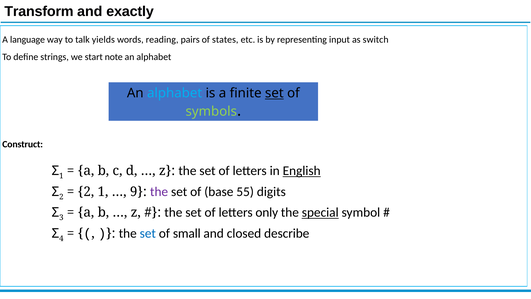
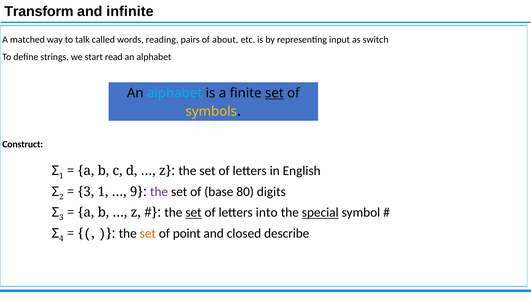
exactly: exactly -> infinite (130, 11)
language: language -> matched (27, 40)
yields: yields -> called (103, 40)
states: states -> about (225, 40)
note: note -> read (114, 57)
symbols colour: light green -> yellow (211, 111)
English underline: present -> none (302, 171)
2: 2 -> 3 (86, 192)
55: 55 -> 80 (245, 192)
set underline: none -> present (193, 212)
only: only -> into (267, 212)
set colour: blue -> orange (148, 233)
small: small -> point (187, 233)
